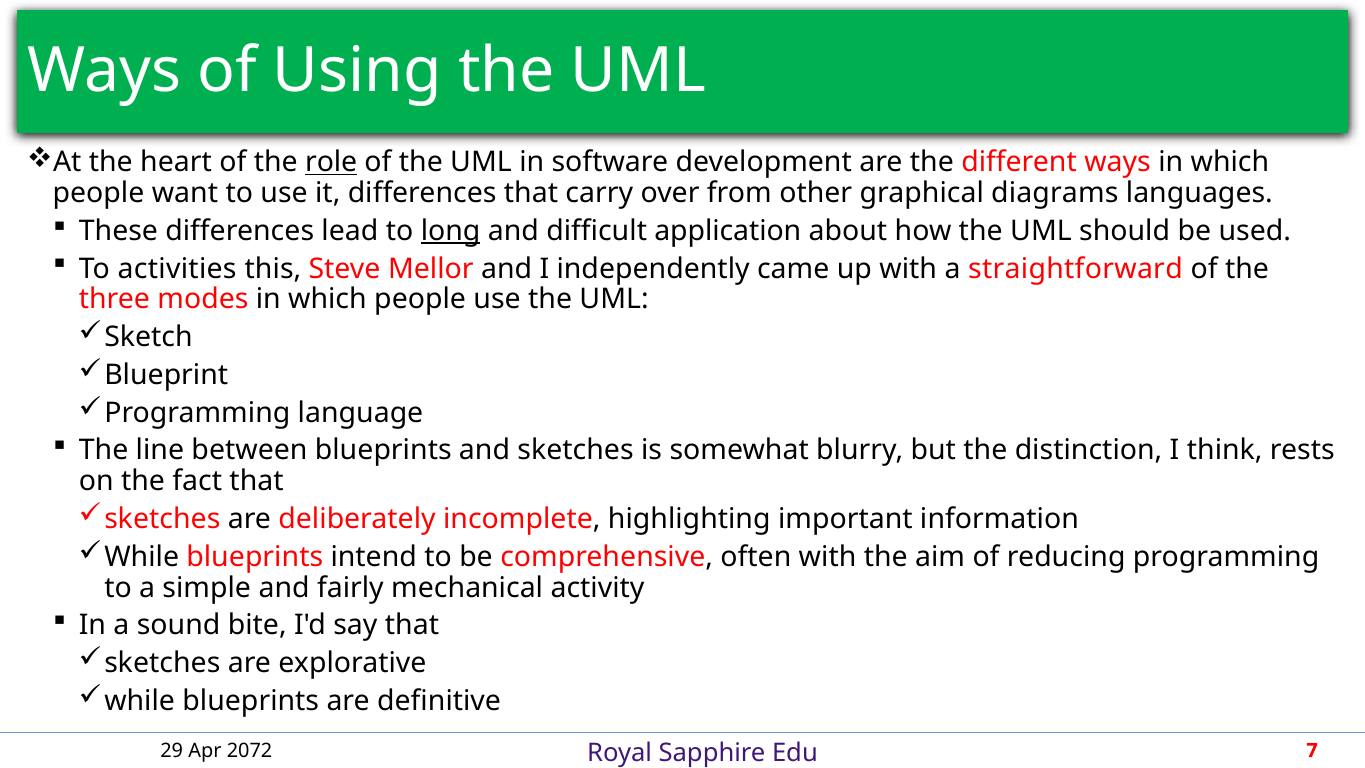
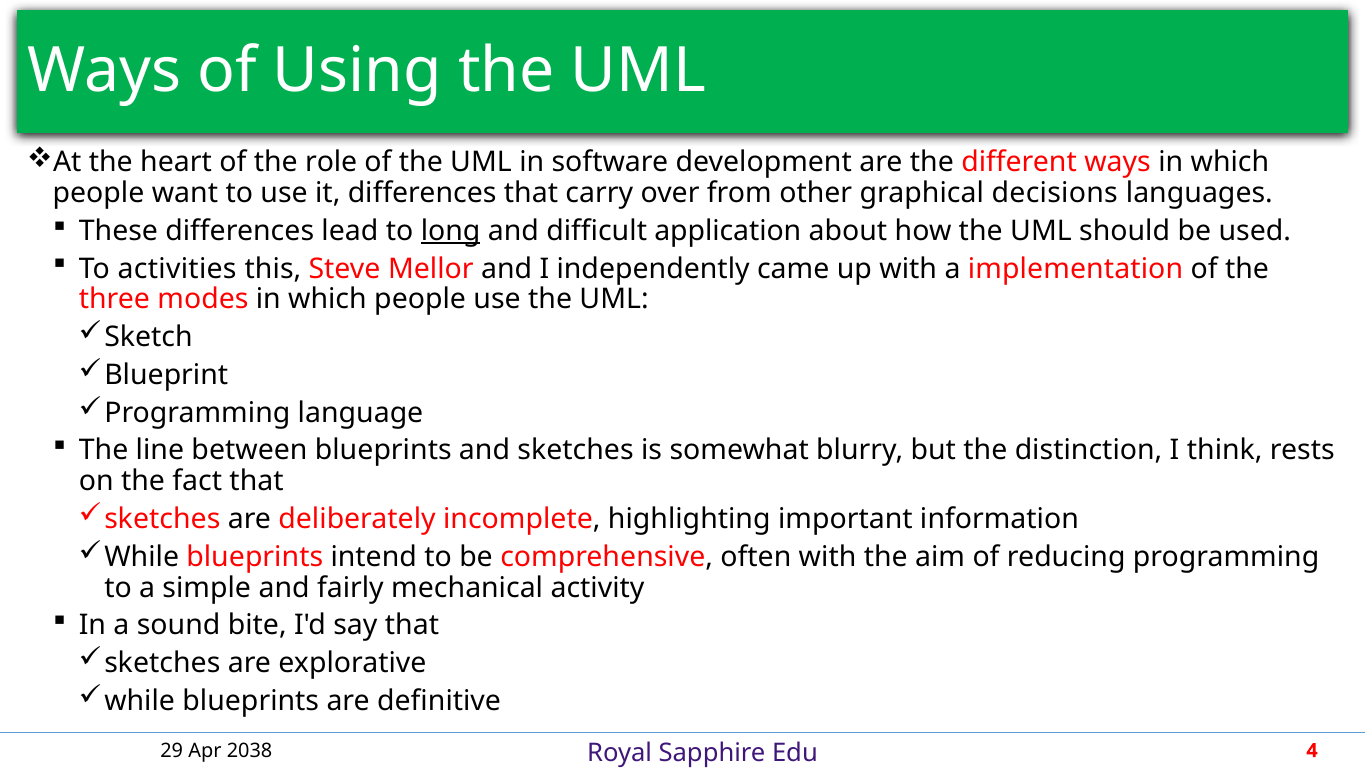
role underline: present -> none (331, 162)
diagrams: diagrams -> decisions (1055, 193)
straightforward: straightforward -> implementation (1076, 269)
2072: 2072 -> 2038 (250, 750)
7: 7 -> 4 (1312, 750)
